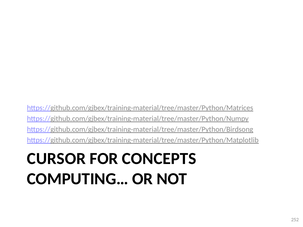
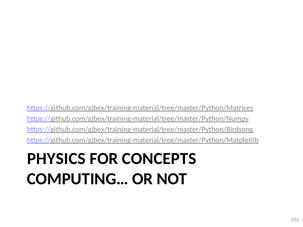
CURSOR: CURSOR -> PHYSICS (56, 159)
